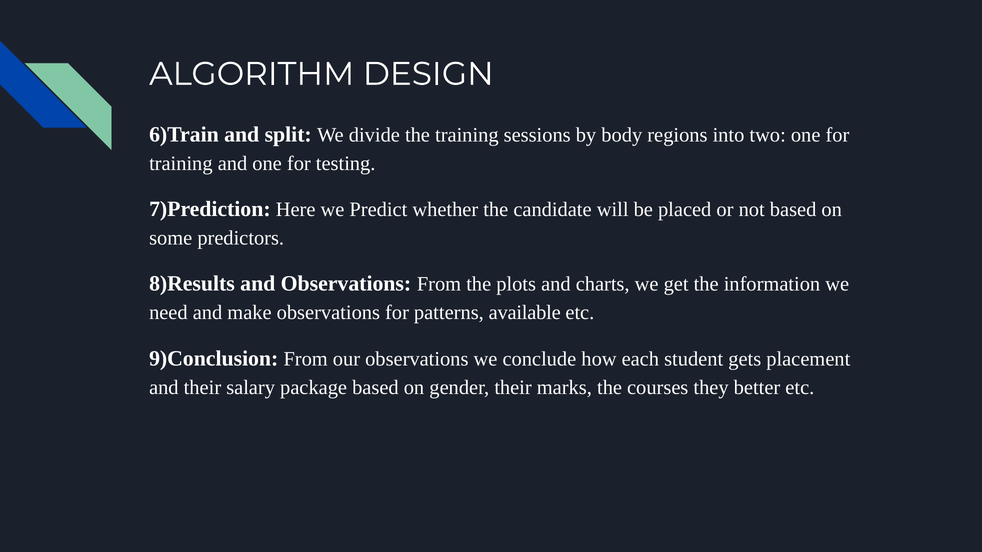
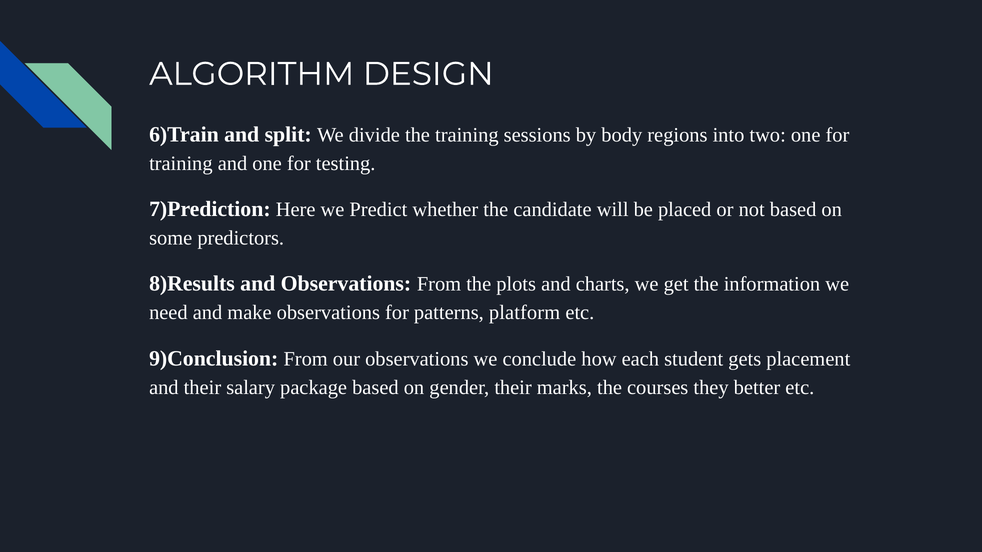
available: available -> platform (525, 313)
